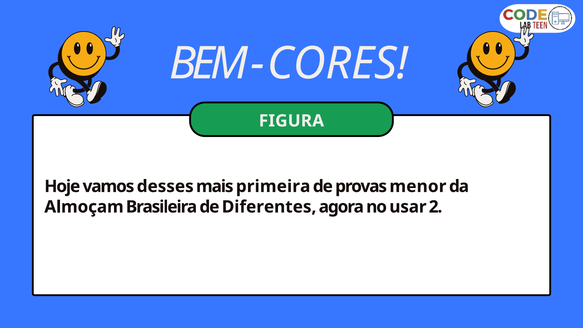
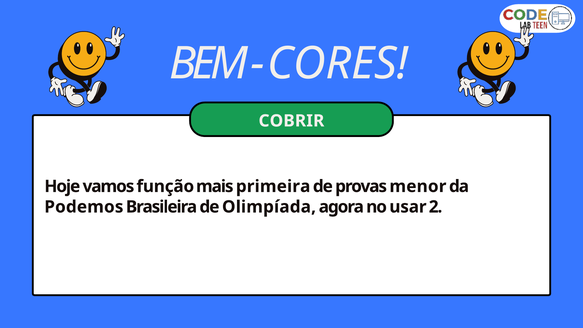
FIGURA: FIGURA -> COBRIR (291, 121)
desses: desses -> função (165, 186)
Almoçam: Almoçam -> Podemos (84, 207)
Diferentes: Diferentes -> Olimpíada (269, 207)
